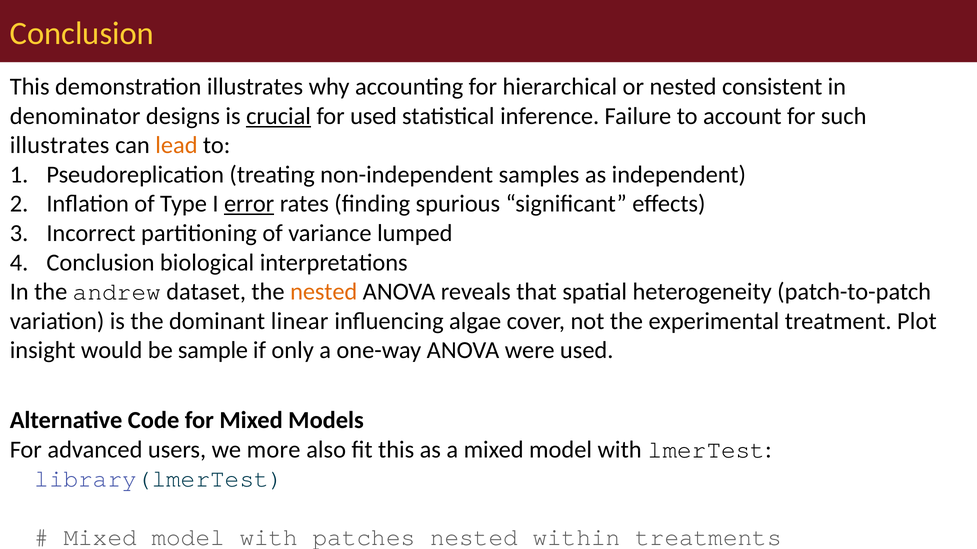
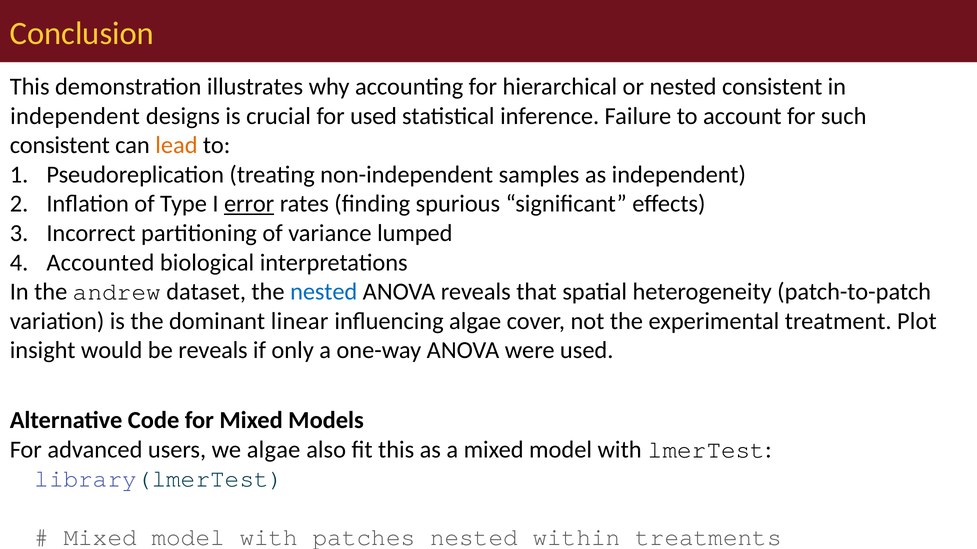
denominator: denominator -> independent (75, 116)
crucial underline: present -> none (279, 116)
illustrates: illustrates -> consistent (60, 146)
Conclusion: Conclusion -> Accounted (100, 263)
nested colour: orange -> blue (324, 292)
be sample: sample -> reveals (213, 351)
we more: more -> algae (274, 450)
